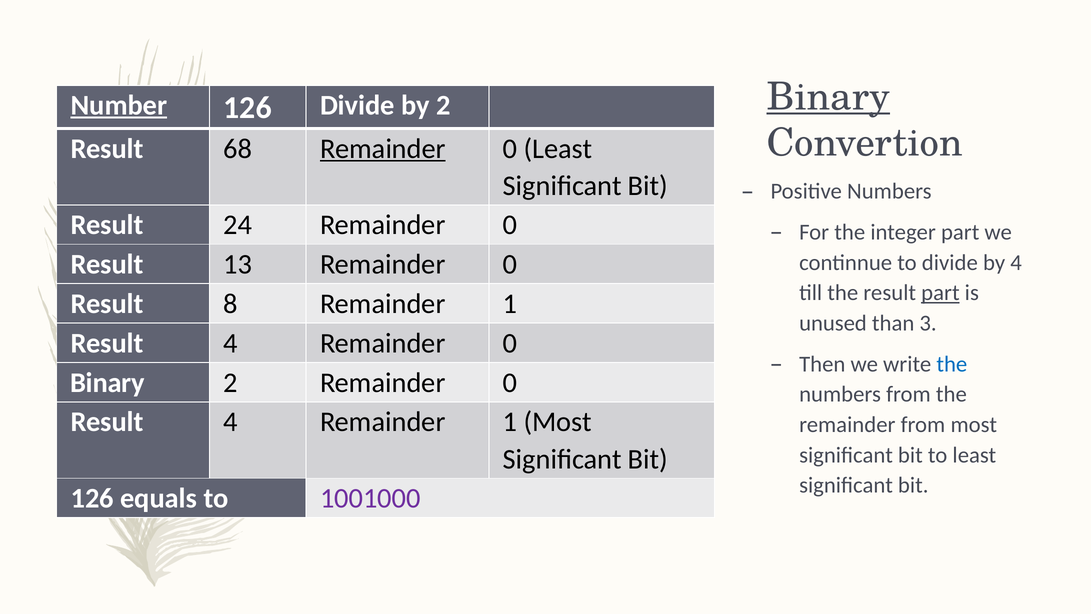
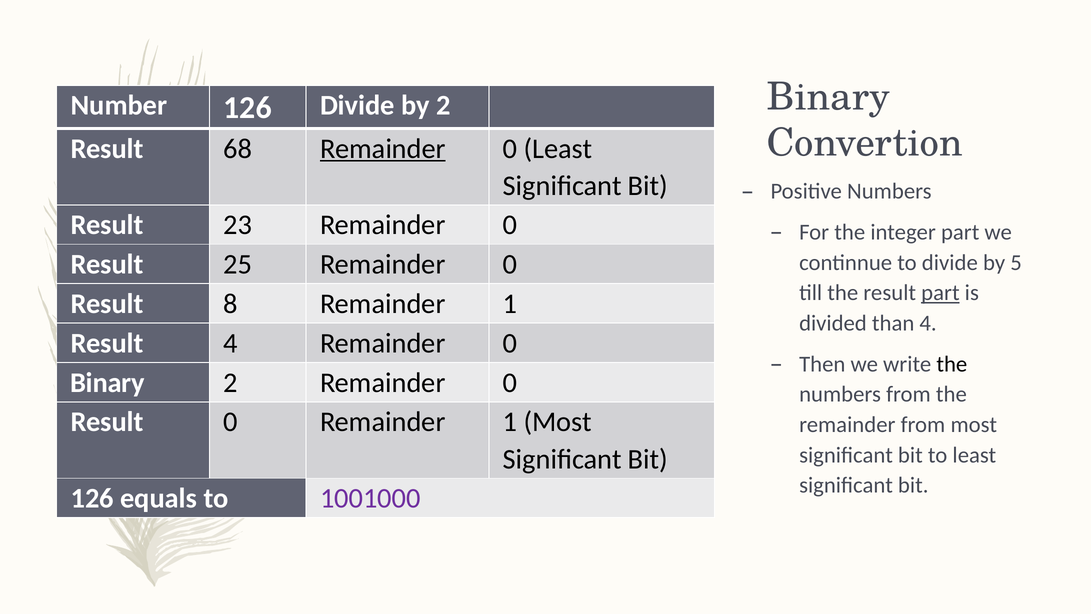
Binary underline: present -> none (828, 97)
Number underline: present -> none (119, 105)
24: 24 -> 23 (238, 225)
13: 13 -> 25 (238, 264)
by 4: 4 -> 5 (1016, 262)
unused: unused -> divided (833, 323)
than 3: 3 -> 4 (928, 323)
the colour: blue -> black (952, 364)
4: 4 -> 0 (231, 422)
